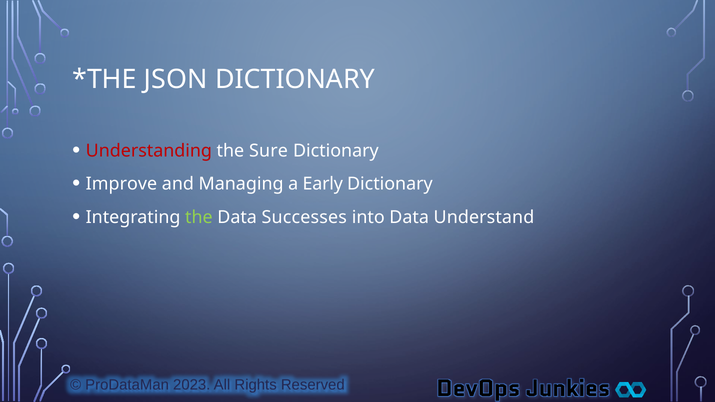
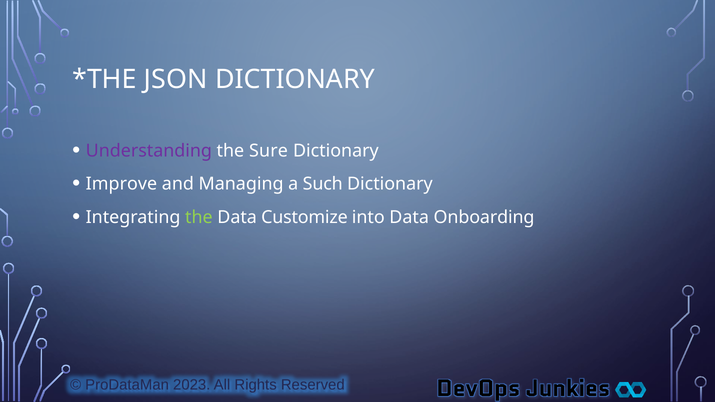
Understanding colour: red -> purple (149, 151)
Early: Early -> Such (323, 184)
Successes: Successes -> Customize (304, 217)
Understand: Understand -> Onboarding (484, 217)
